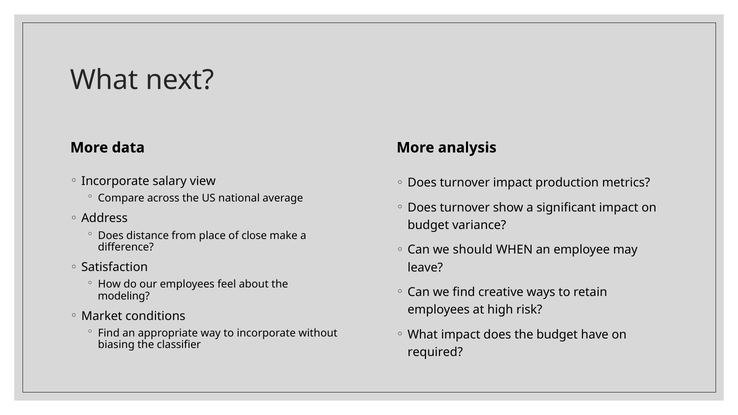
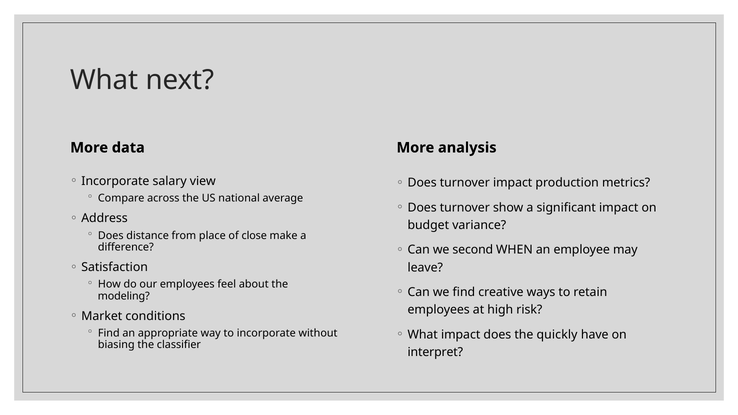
should: should -> second (473, 250)
the budget: budget -> quickly (557, 335)
required: required -> interpret (435, 352)
